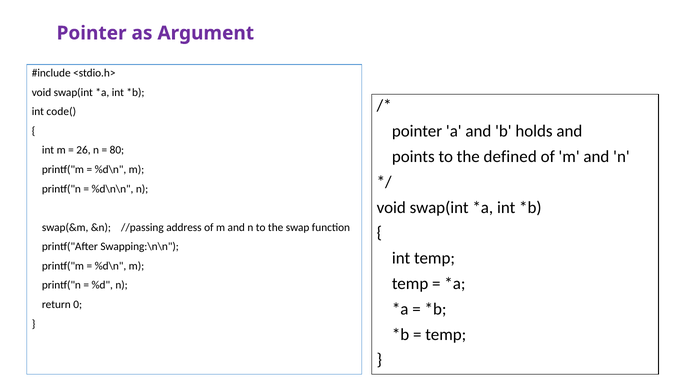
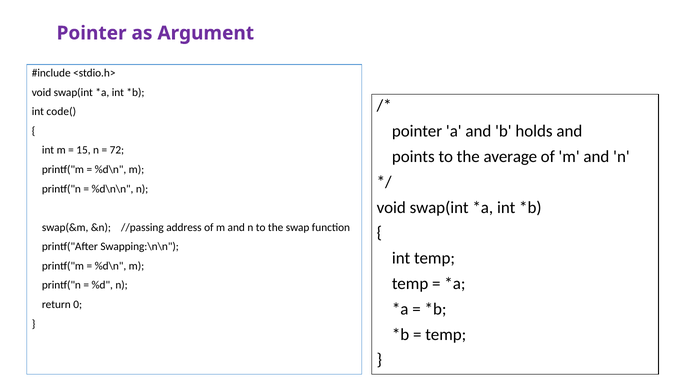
26: 26 -> 15 (83, 150)
80: 80 -> 72 (117, 150)
defined: defined -> average (510, 156)
